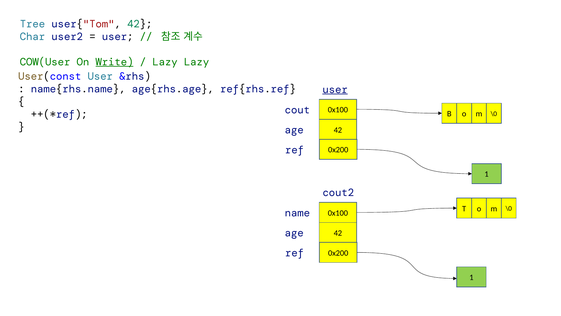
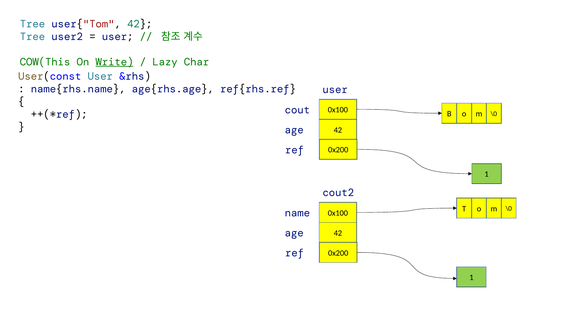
Char: Char -> Tree (32, 37)
COW(User: COW(User -> COW(This (45, 62)
Lazy Lazy: Lazy -> Char (197, 62)
user underline: present -> none (335, 89)
